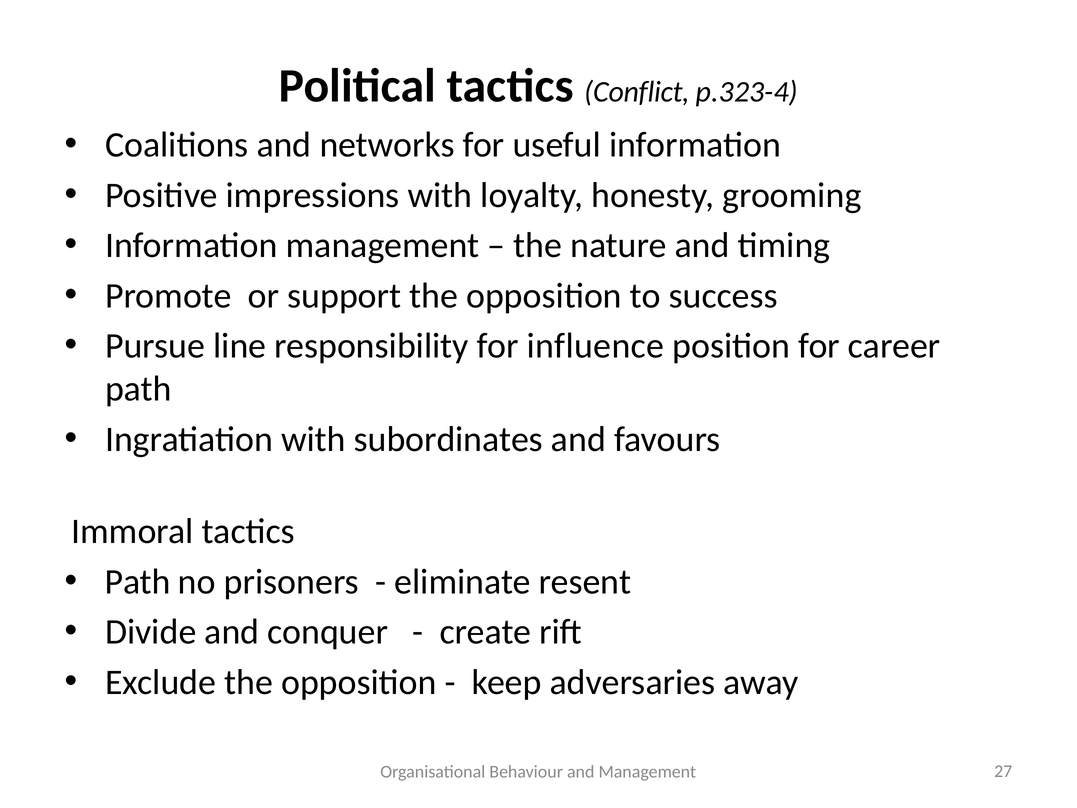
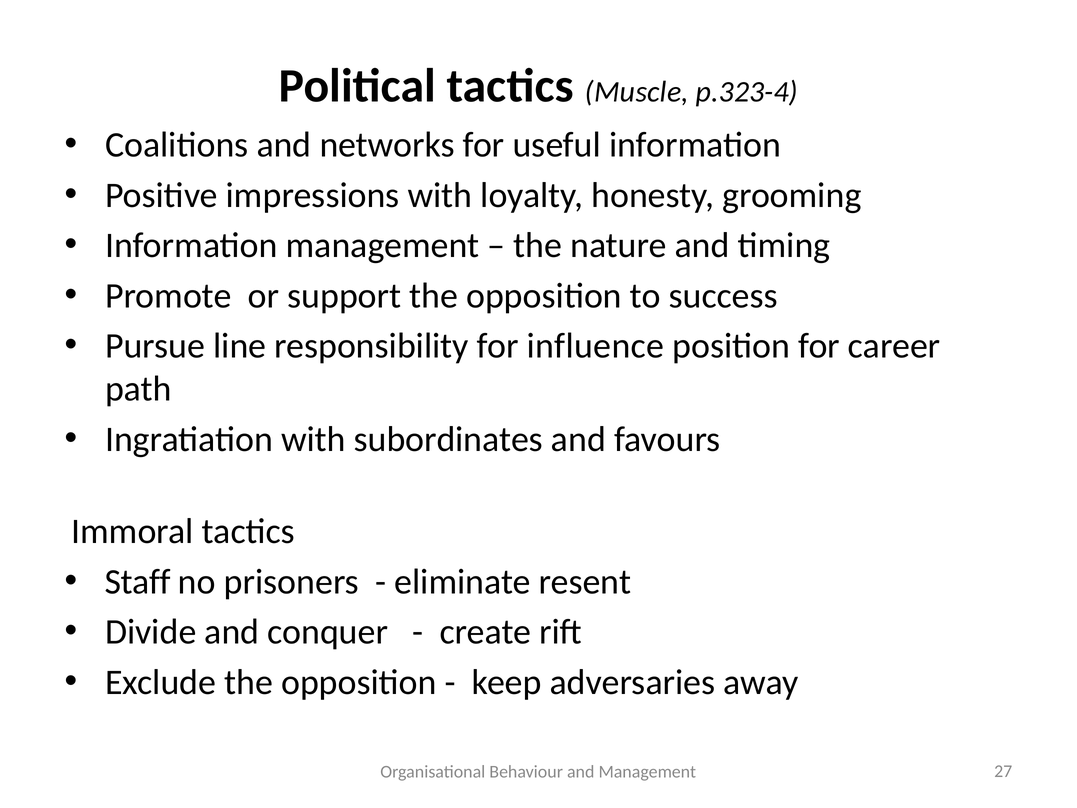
Conflict: Conflict -> Muscle (637, 92)
Path: Path -> Staff (138, 582)
